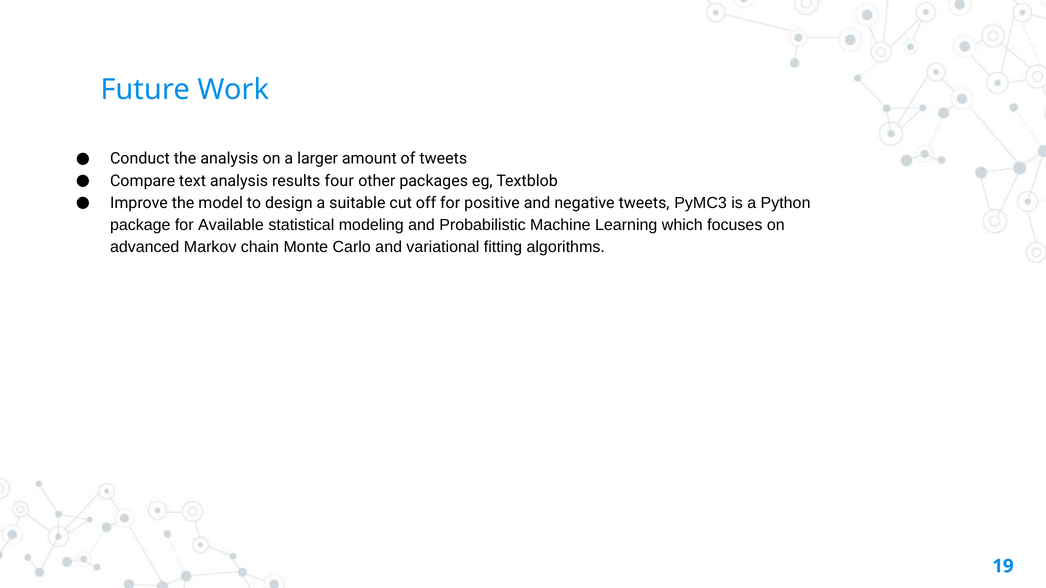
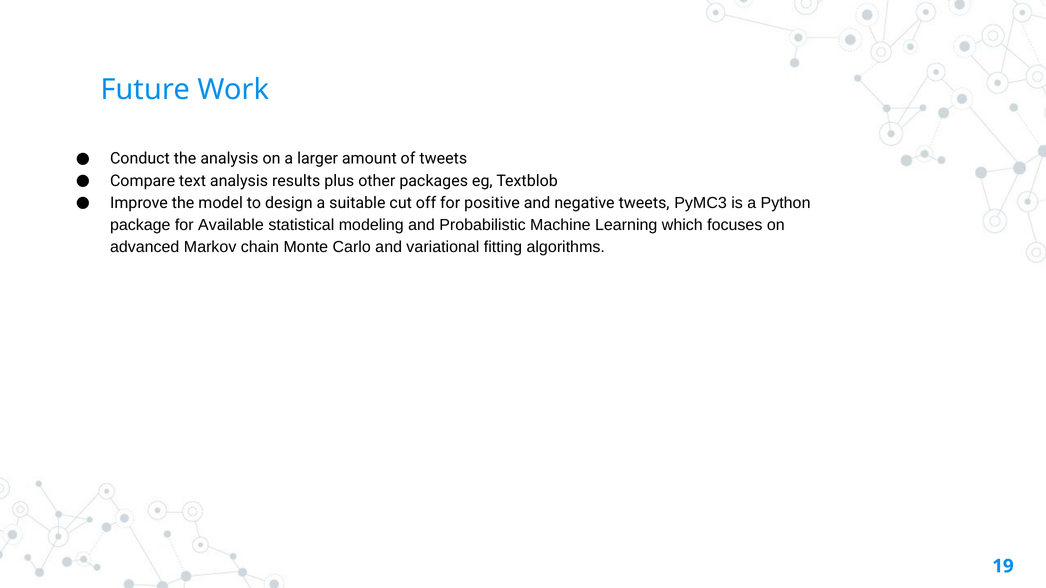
four: four -> plus (339, 181)
